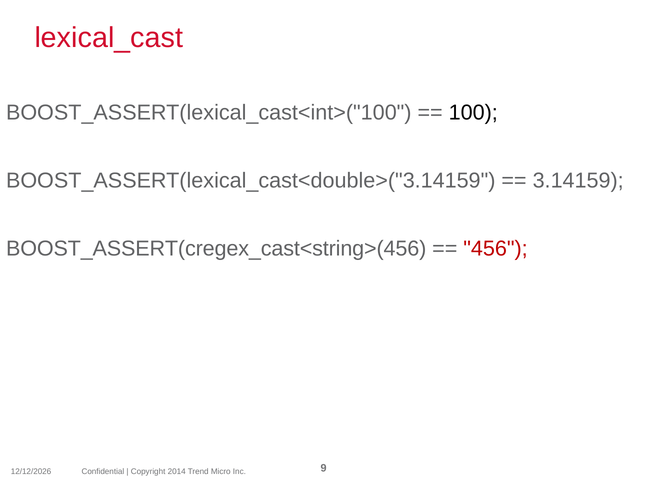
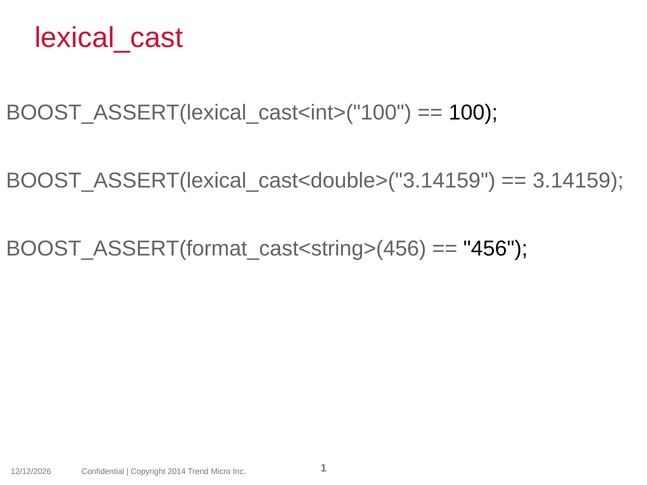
BOOST_ASSERT(cregex_cast<string>(456: BOOST_ASSERT(cregex_cast<string>(456 -> BOOST_ASSERT(format_cast<string>(456 (216, 249)
456 colour: red -> black (495, 249)
9: 9 -> 1 (324, 468)
